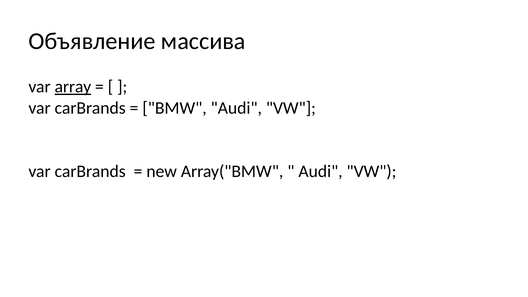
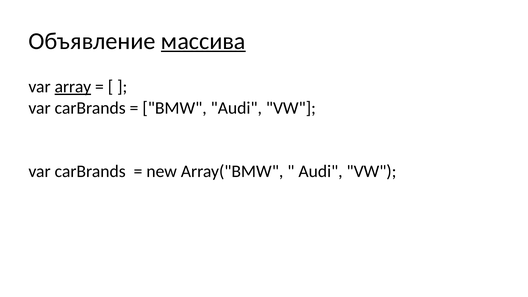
массива underline: none -> present (203, 41)
